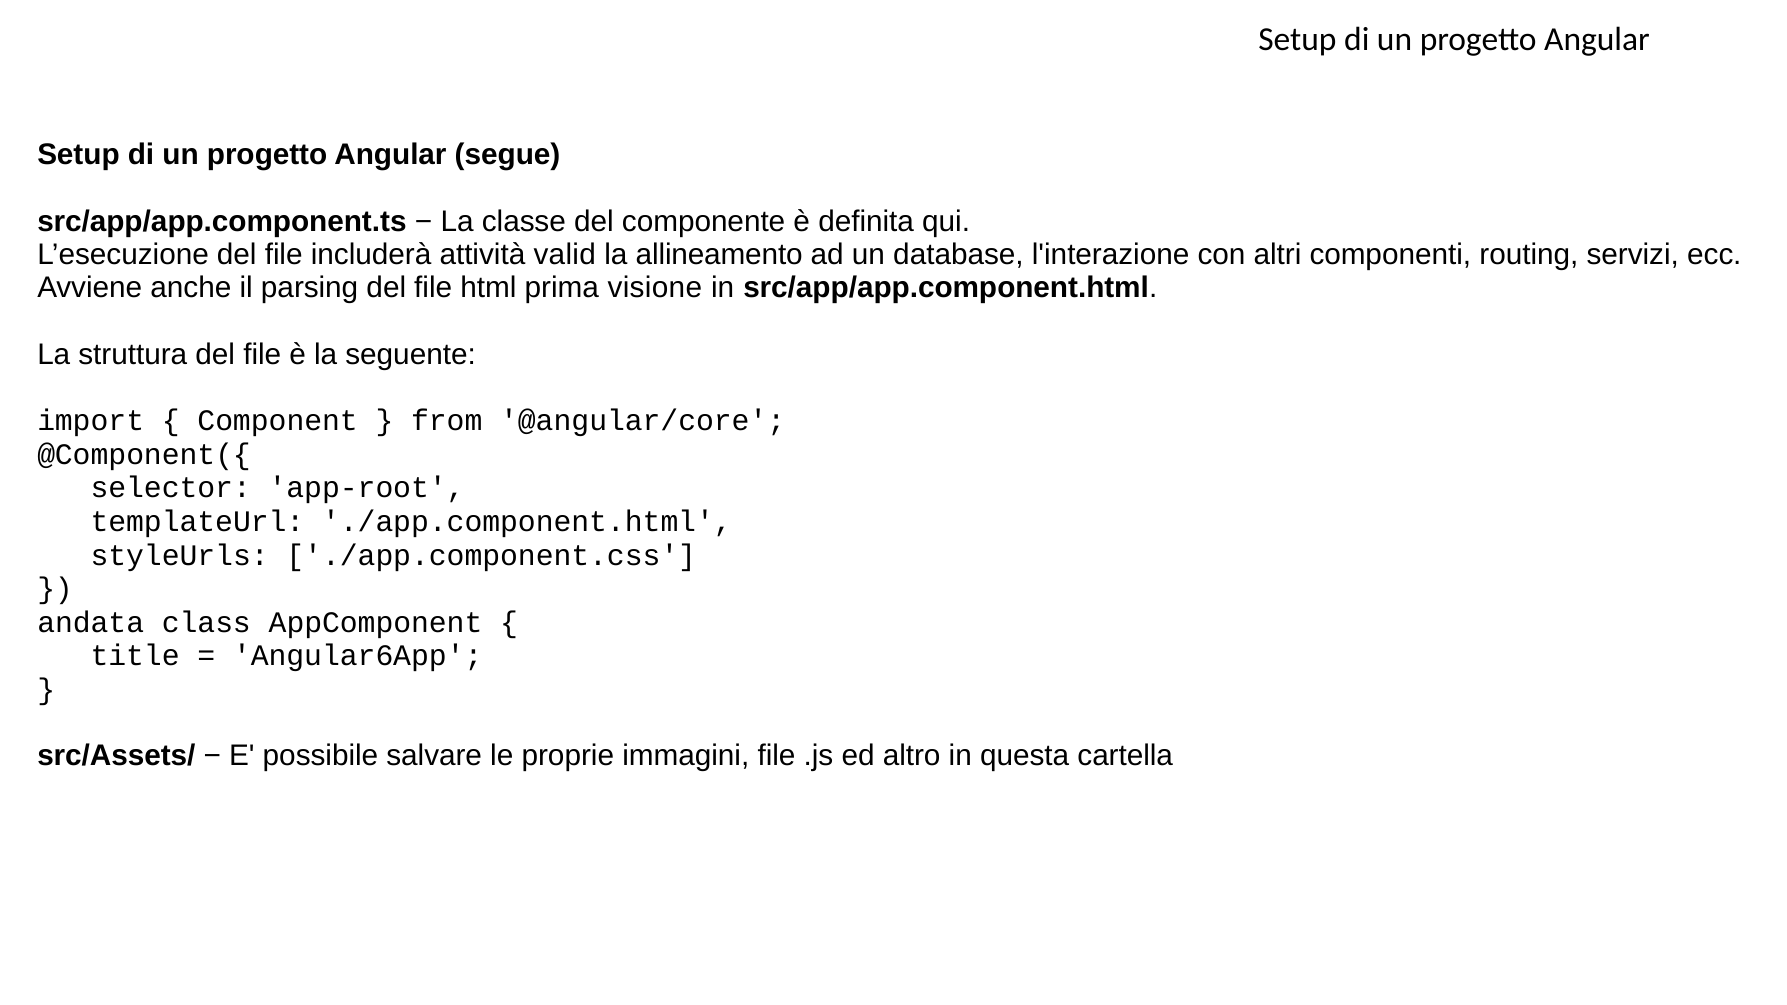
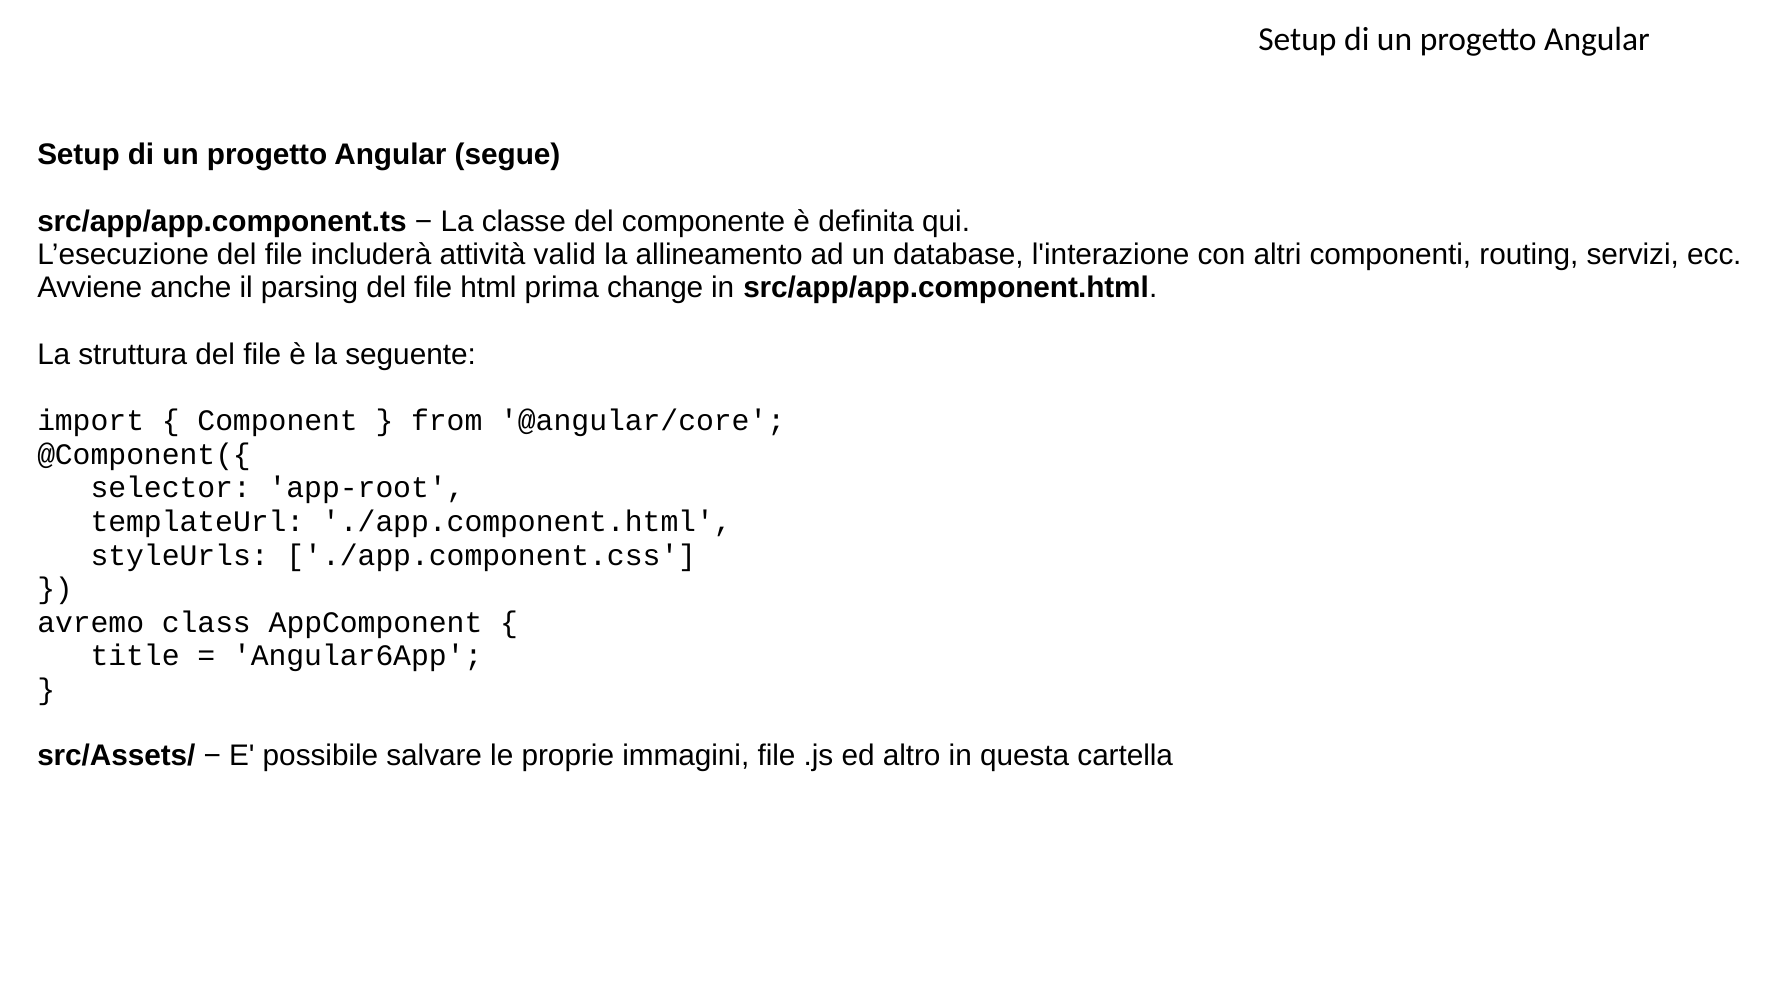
visione: visione -> change (655, 288)
andata: andata -> avremo (91, 622)
